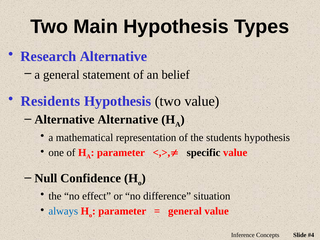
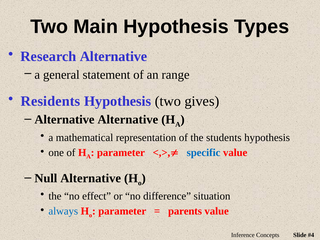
belief: belief -> range (176, 75)
two value: value -> gives (202, 101)
specific colour: black -> blue (204, 152)
Null Confidence: Confidence -> Alternative (91, 178)
general: general -> parents (185, 211)
